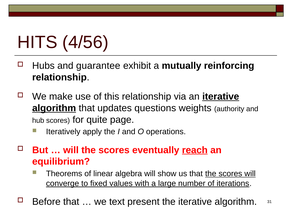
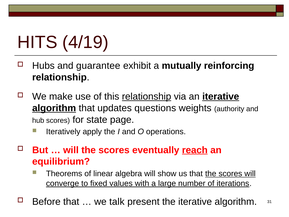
4/56: 4/56 -> 4/19 (85, 42)
relationship underline: none -> present (147, 96)
quite: quite -> state (97, 119)
text: text -> talk (117, 201)
